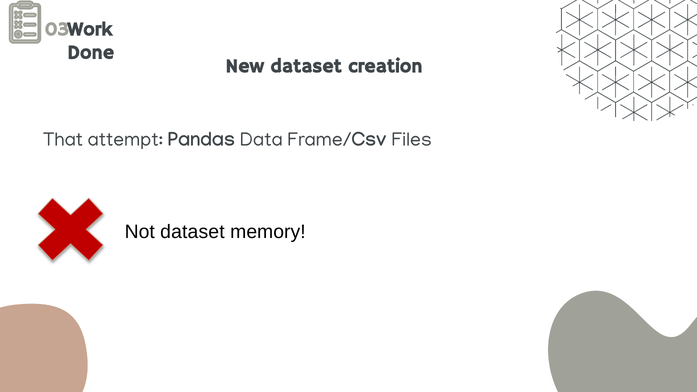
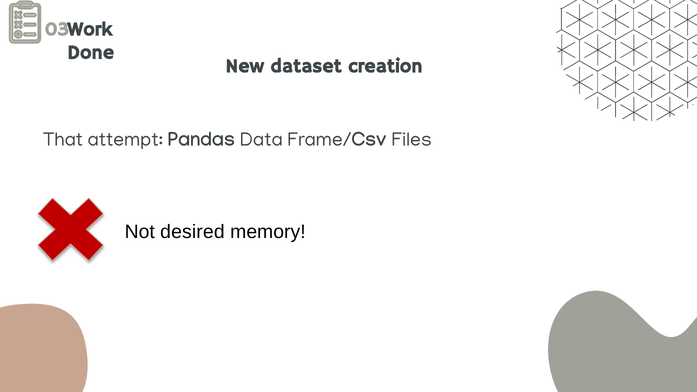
Not dataset: dataset -> desired (192, 232)
